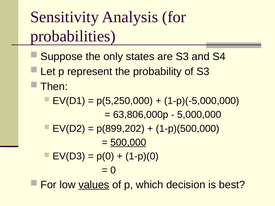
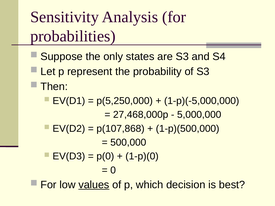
63,806,000p: 63,806,000p -> 27,468,000p (141, 115)
p(899,202: p(899,202 -> p(107,868 (120, 129)
500,000 underline: present -> none (128, 143)
